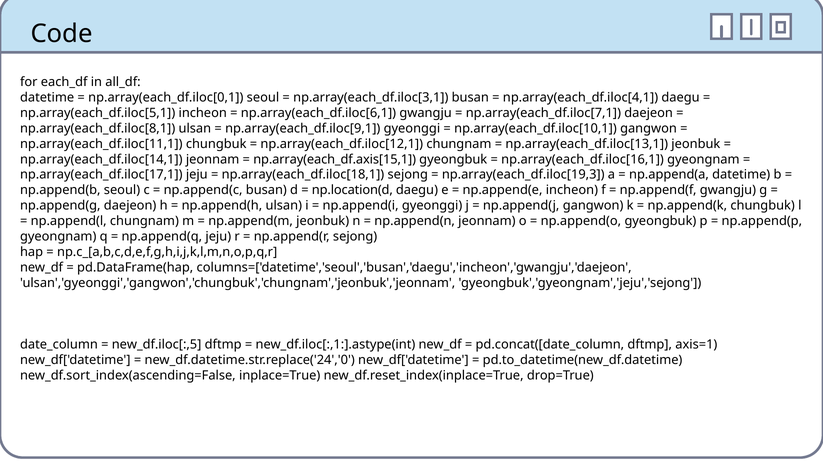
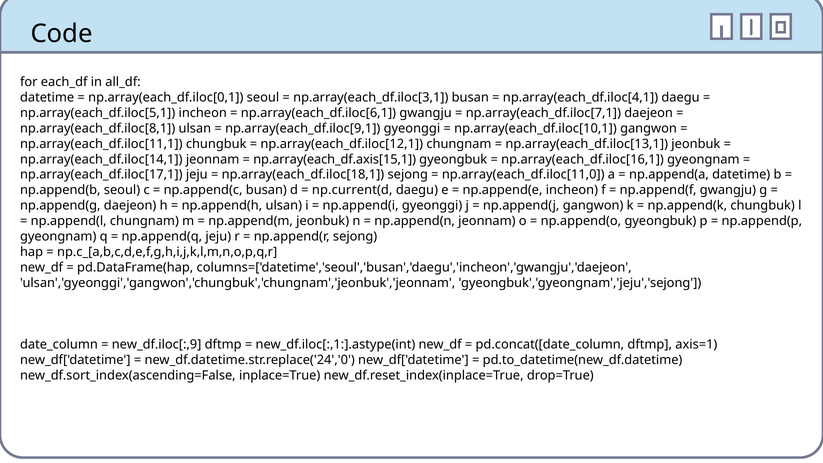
np.array(each_df.iloc[19,3: np.array(each_df.iloc[19,3 -> np.array(each_df.iloc[11,0 (523, 175)
np.location(d: np.location(d -> np.current(d (352, 190)
new_df.iloc[:,5: new_df.iloc[:,5 -> new_df.iloc[:,9 (157, 344)
